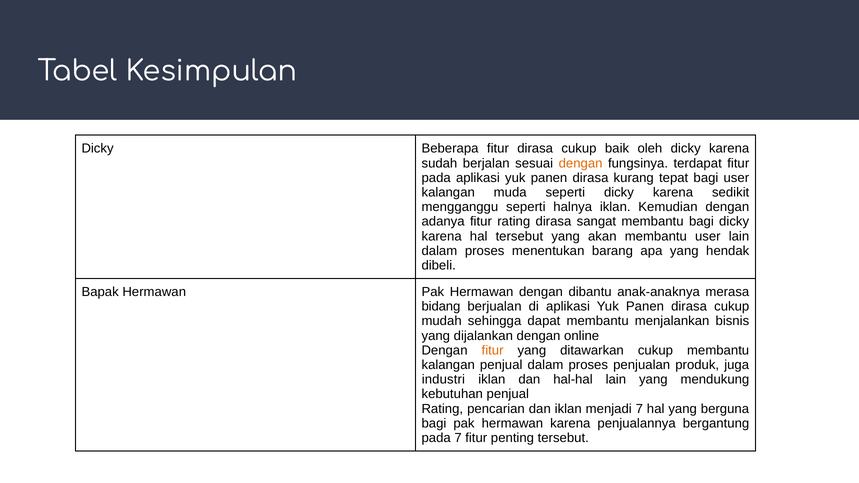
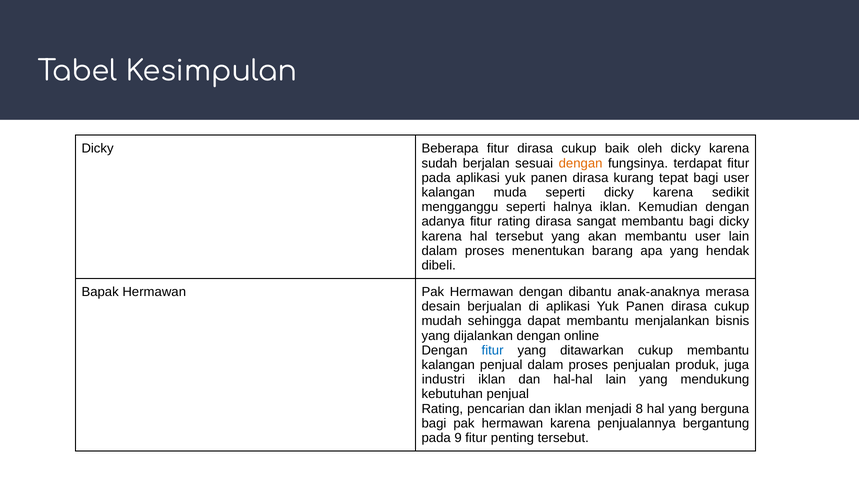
bidang: bidang -> desain (441, 307)
fitur colour: orange -> blue (493, 350)
menjadi 7: 7 -> 8 (639, 409)
pada 7: 7 -> 9 (458, 438)
